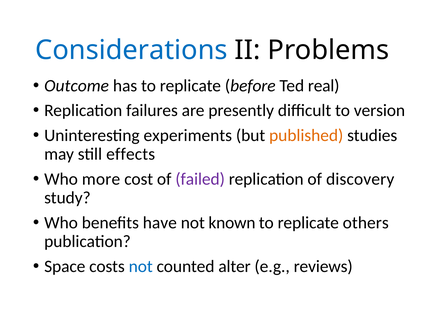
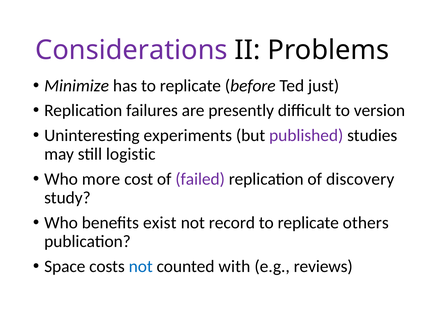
Considerations colour: blue -> purple (131, 50)
Outcome: Outcome -> Minimize (77, 86)
real: real -> just (324, 86)
published colour: orange -> purple (306, 136)
effects: effects -> logistic (131, 154)
have: have -> exist (160, 223)
known: known -> record (232, 223)
alter: alter -> with (234, 267)
